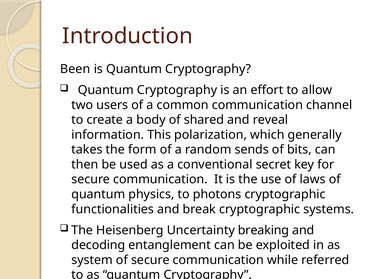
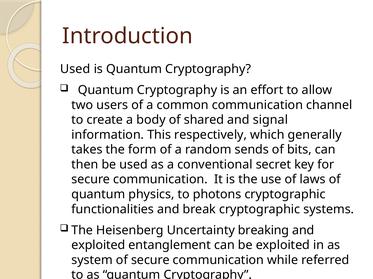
Been: Been -> Used (75, 69)
reveal: reveal -> signal (270, 120)
polarization: polarization -> respectively (211, 135)
decoding: decoding -> exploited (98, 246)
